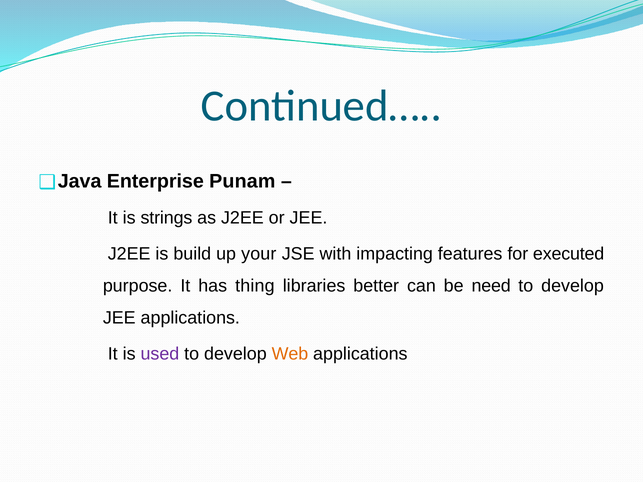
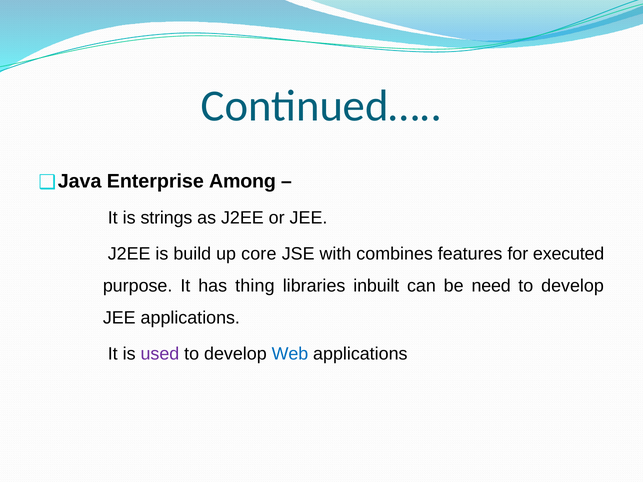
Punam: Punam -> Among (242, 181)
your: your -> core (259, 254)
impacting: impacting -> combines (395, 254)
better: better -> inbuilt (376, 286)
Web colour: orange -> blue (290, 354)
